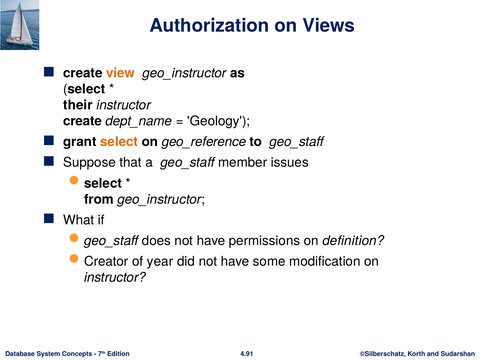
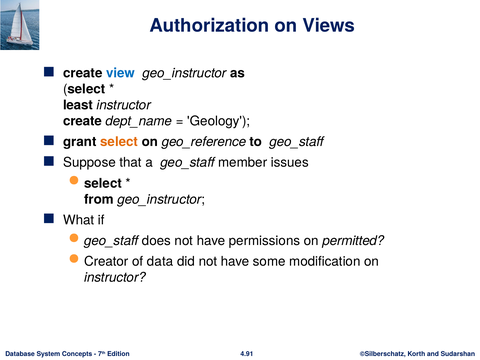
view colour: orange -> blue (121, 73)
their: their -> least (78, 105)
definition: definition -> permitted (353, 241)
year: year -> data (160, 261)
